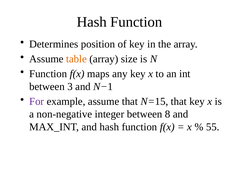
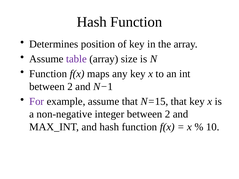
table colour: orange -> purple (76, 59)
3: 3 -> 2 (70, 87)
integer between 8: 8 -> 2 (168, 114)
55: 55 -> 10 (213, 127)
